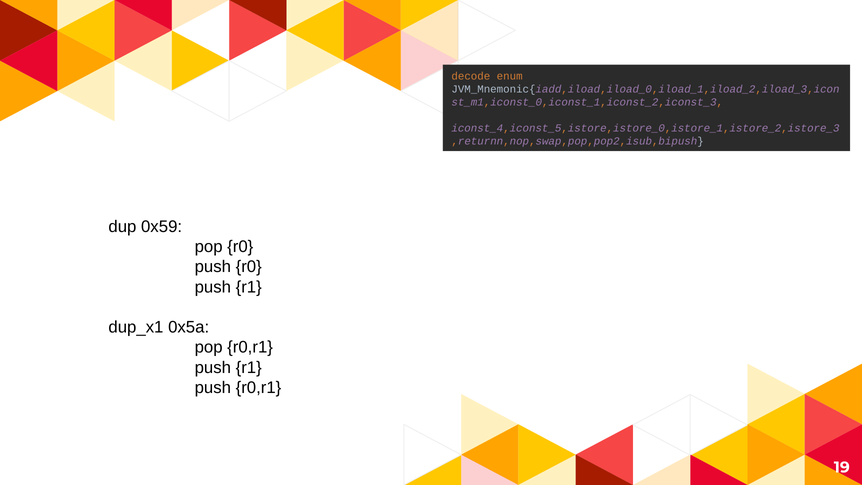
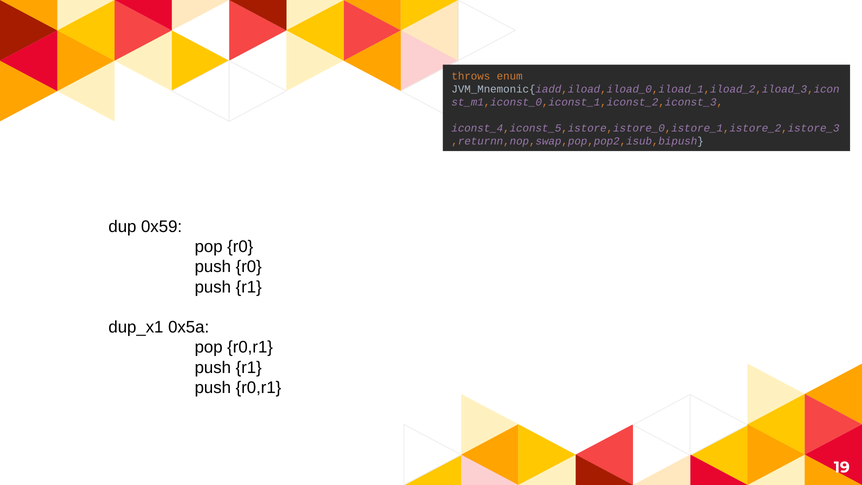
decode: decode -> throws (471, 76)
